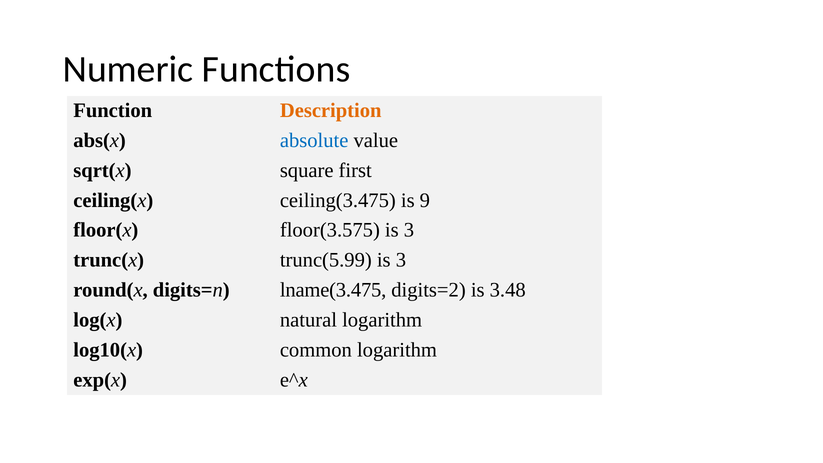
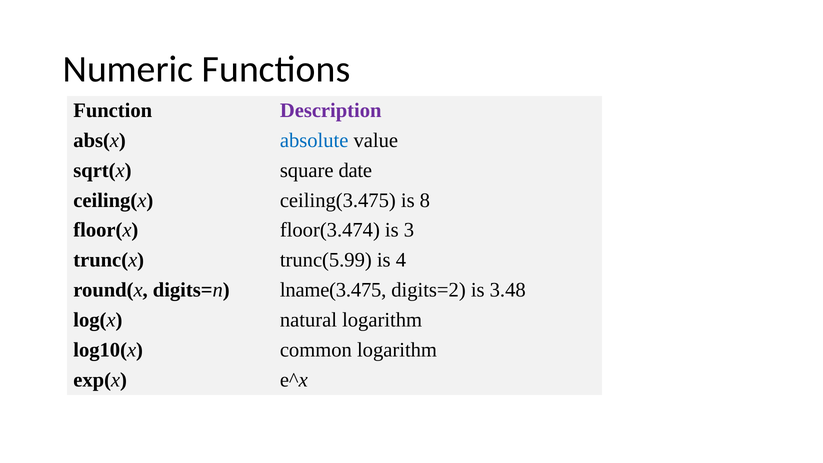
Description colour: orange -> purple (331, 111)
first: first -> date (355, 170)
9: 9 -> 8 (425, 200)
floor(3.575: floor(3.575 -> floor(3.474 (330, 230)
trunc(5.99 is 3: 3 -> 4 (401, 260)
